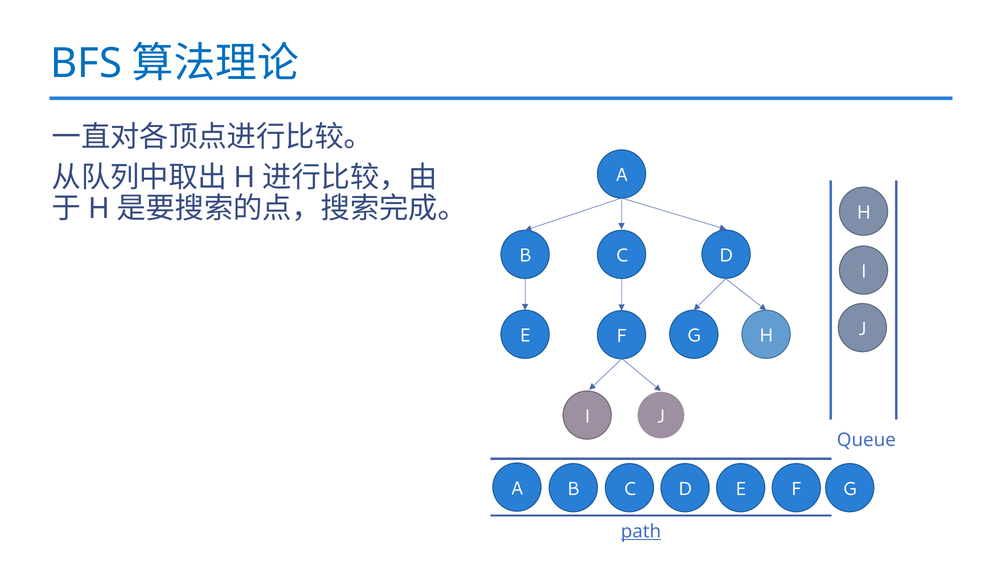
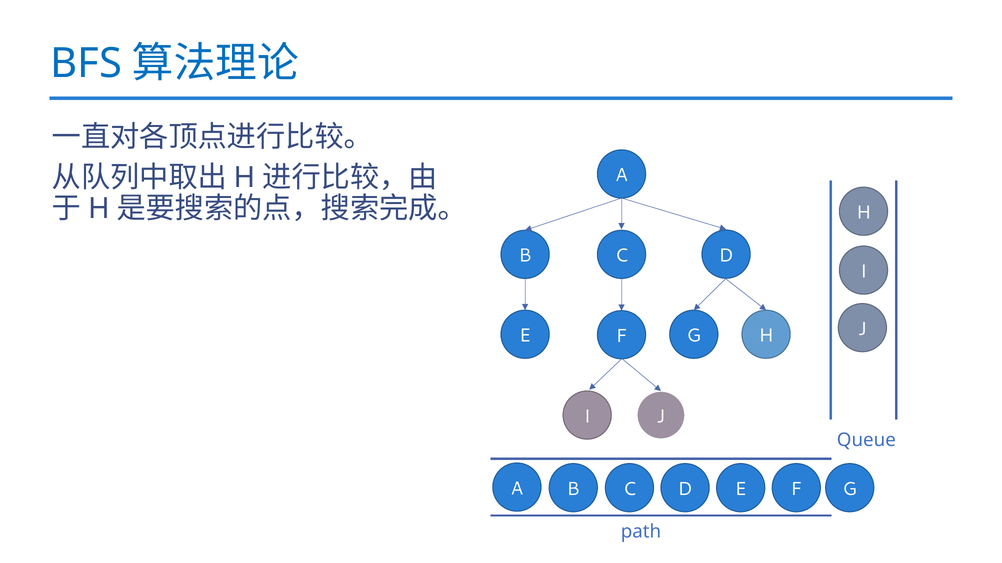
path underline: present -> none (641, 532)
